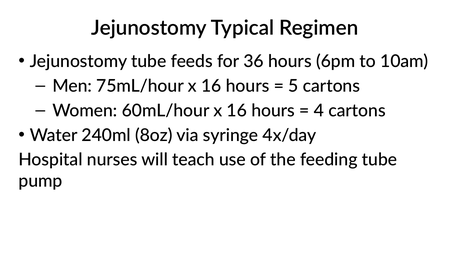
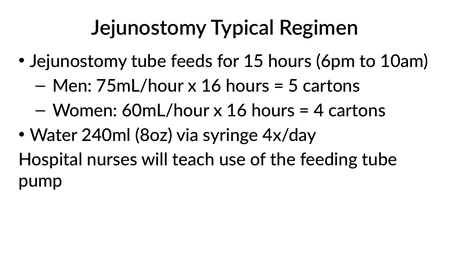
36: 36 -> 15 (254, 61)
